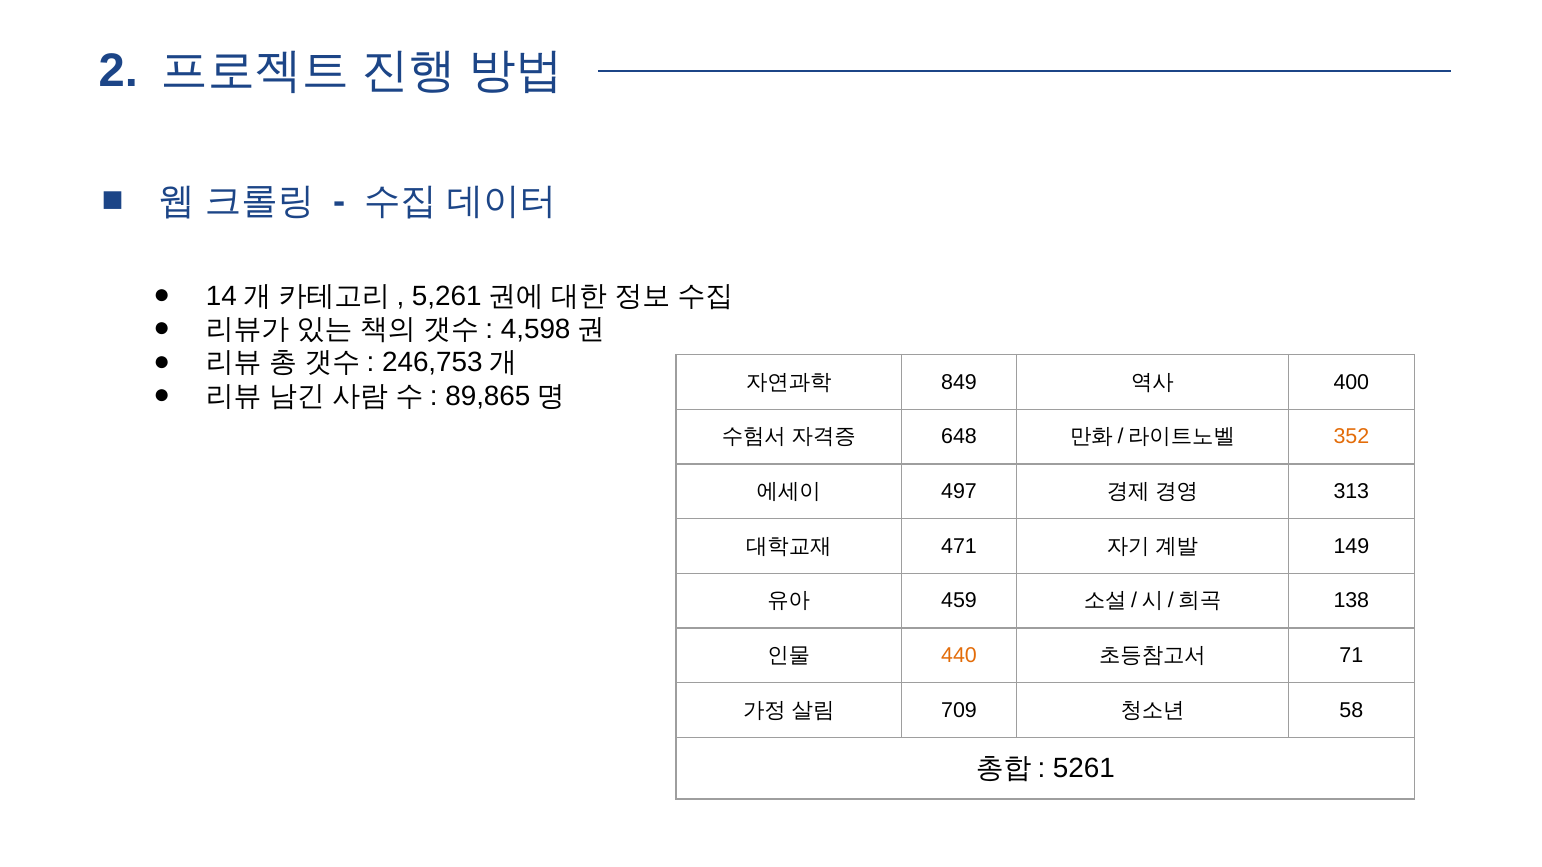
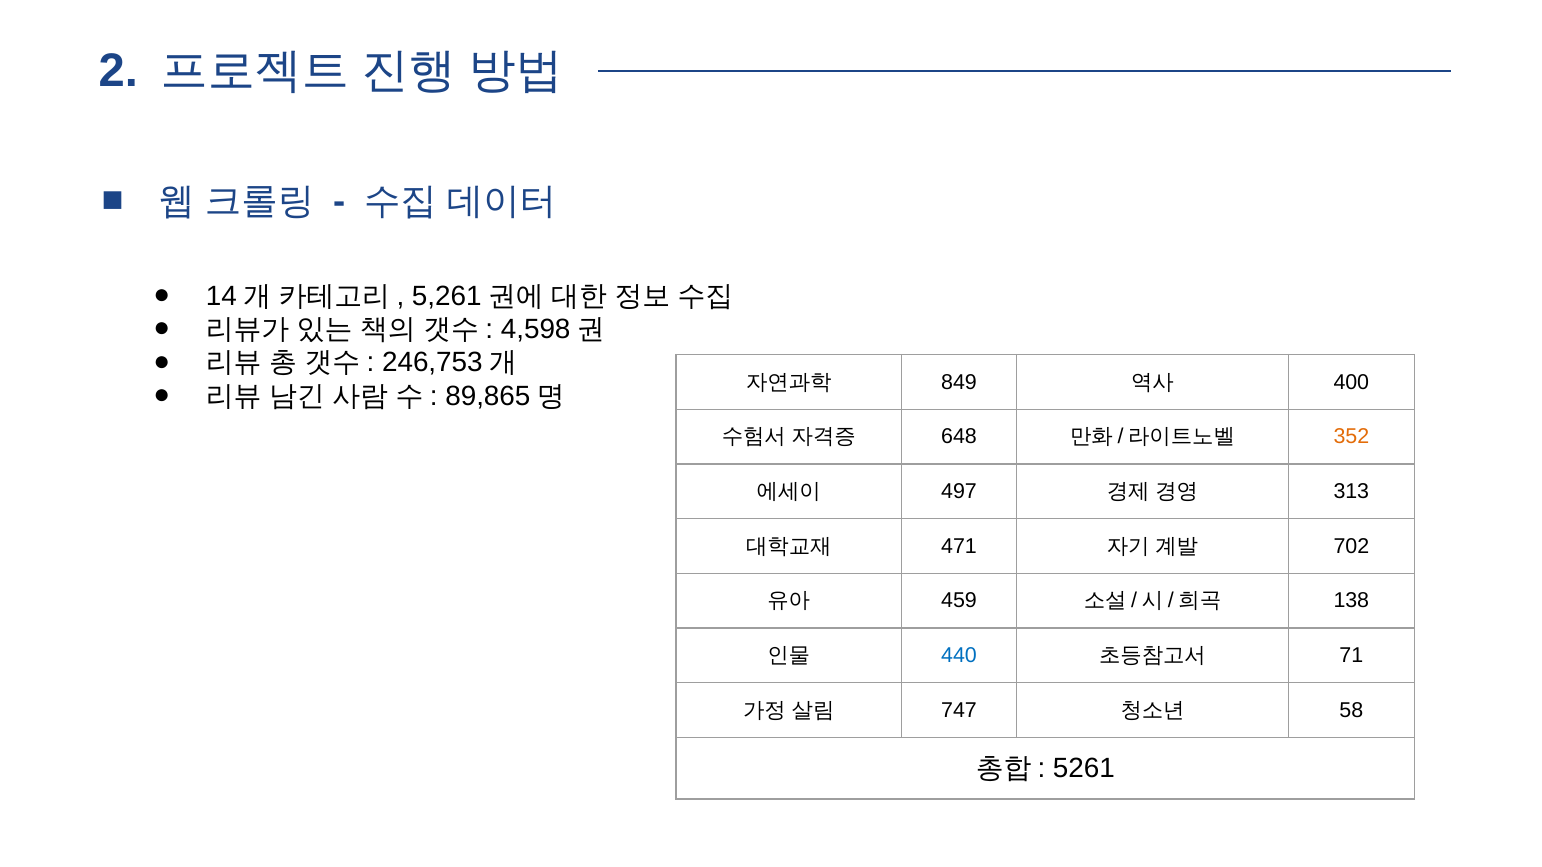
149: 149 -> 702 (1351, 546)
440 colour: orange -> blue (959, 656)
709: 709 -> 747 (959, 711)
